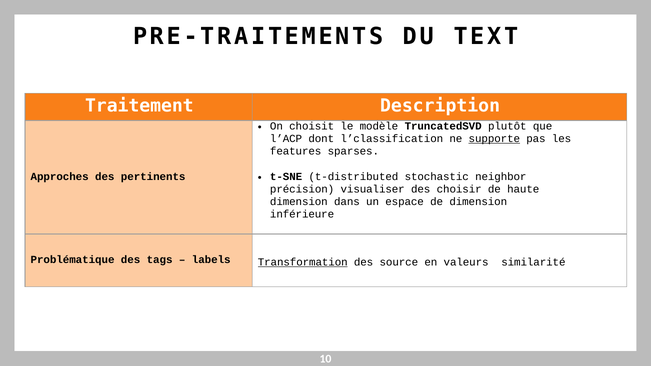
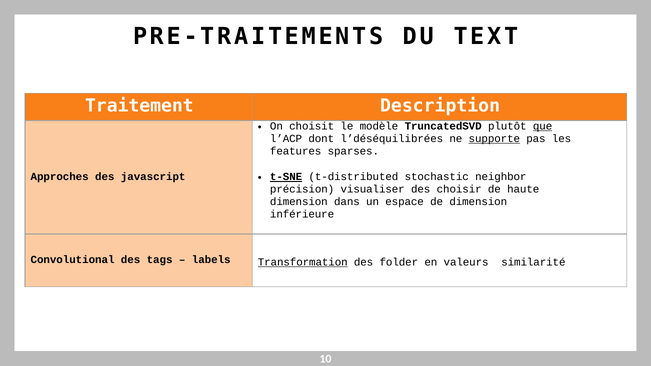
que underline: none -> present (543, 126)
l’classification: l’classification -> l’déséquilibrées (392, 139)
pertinents: pertinents -> javascript (153, 177)
t-SNE underline: none -> present (286, 177)
Problématique: Problématique -> Convolutional (73, 260)
source: source -> folder (399, 262)
